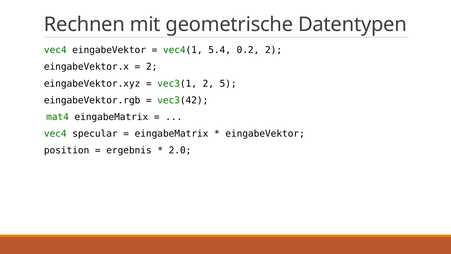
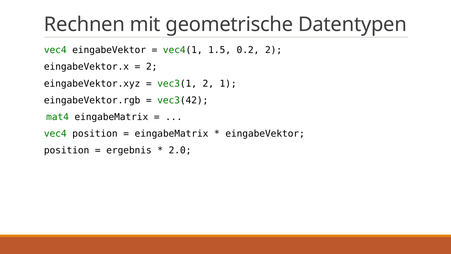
5.4: 5.4 -> 1.5 (220, 50)
5: 5 -> 1 (228, 83)
vec4 specular: specular -> position (95, 134)
